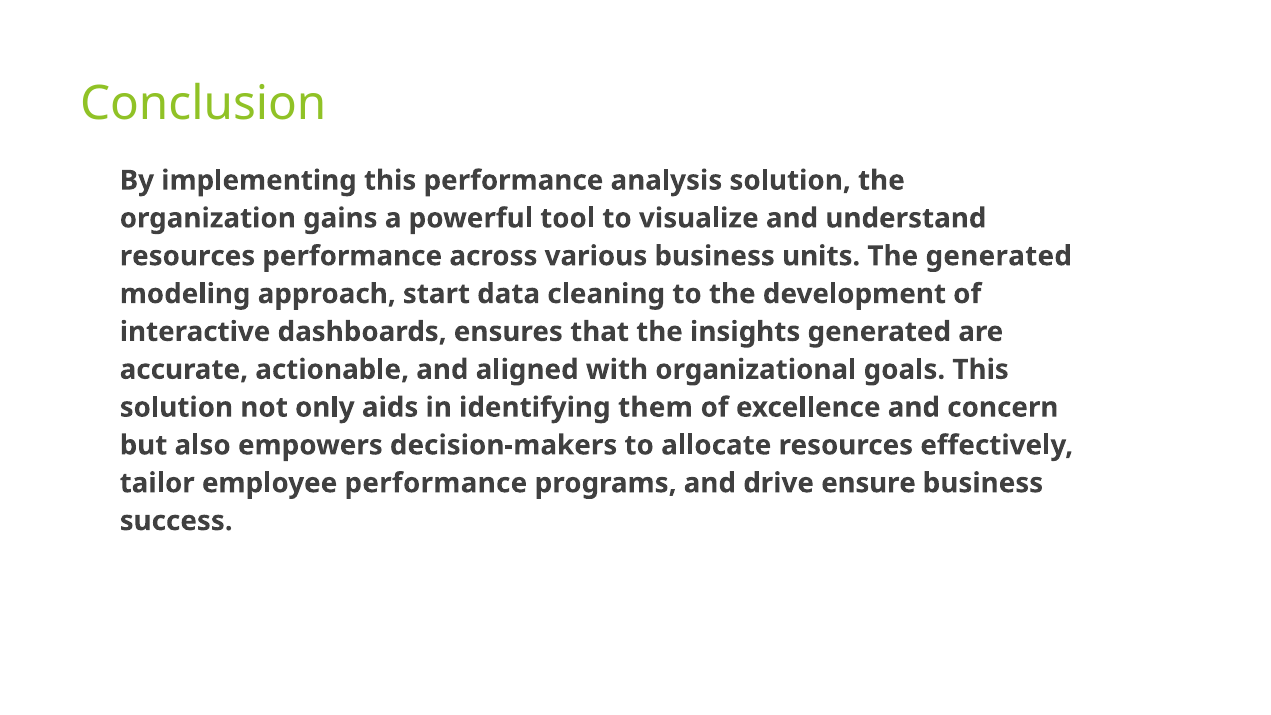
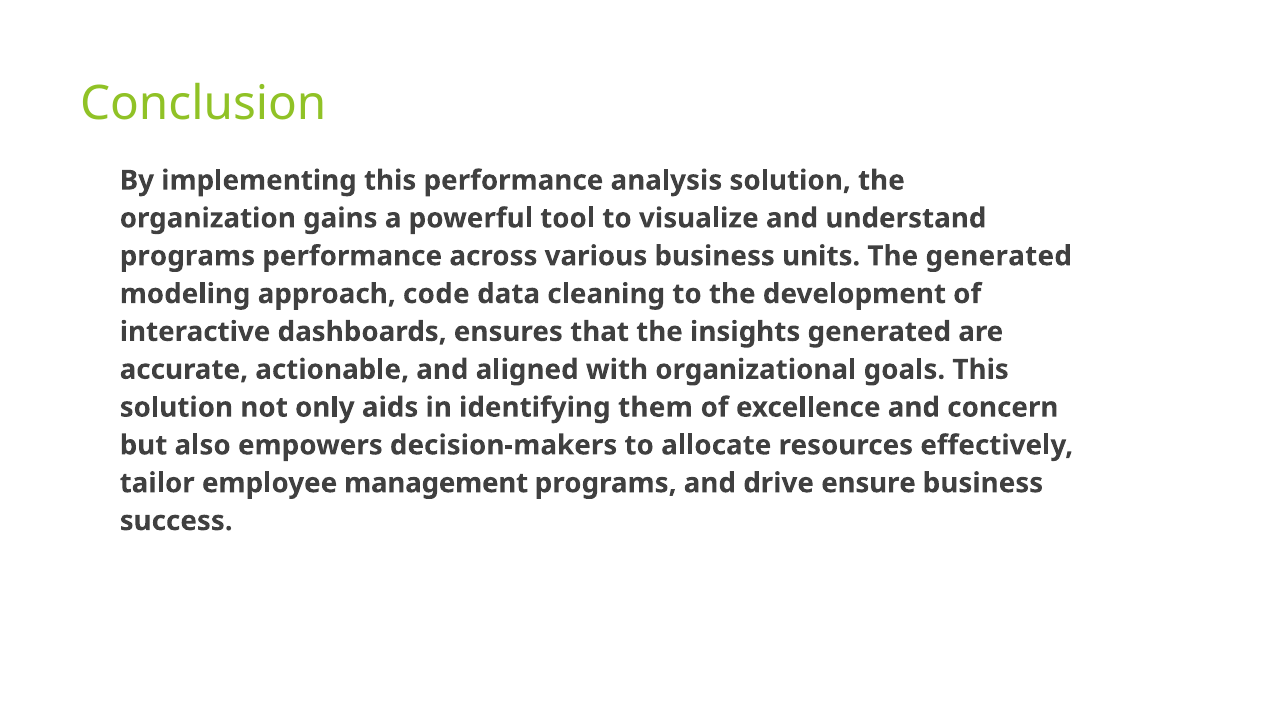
resources: resources -> programs (187, 256)
start: start -> code (436, 294)
employee performance: performance -> management (436, 483)
